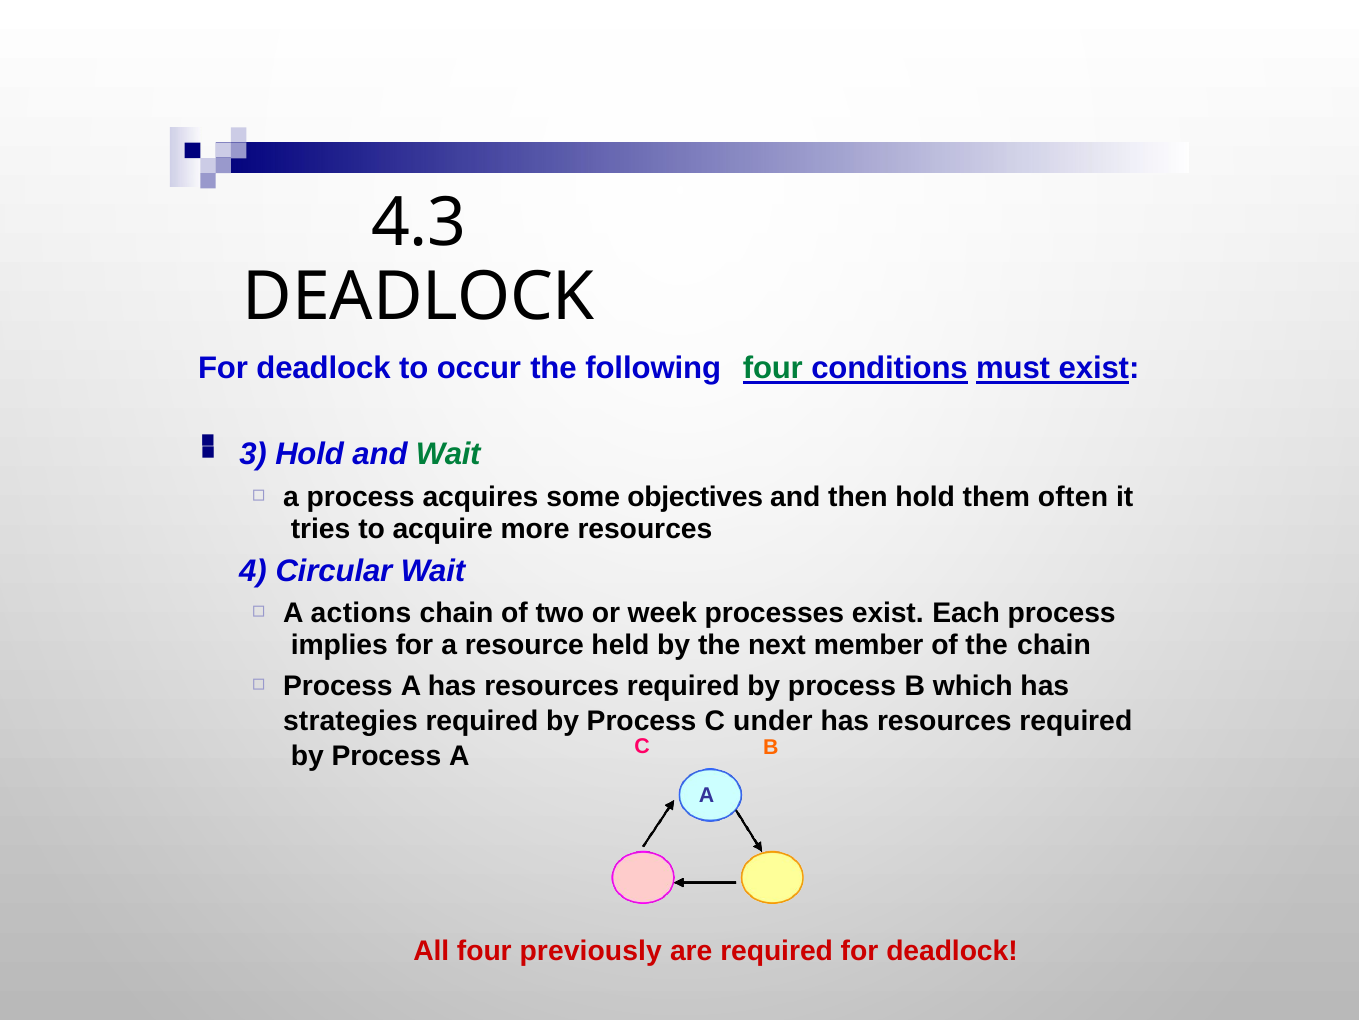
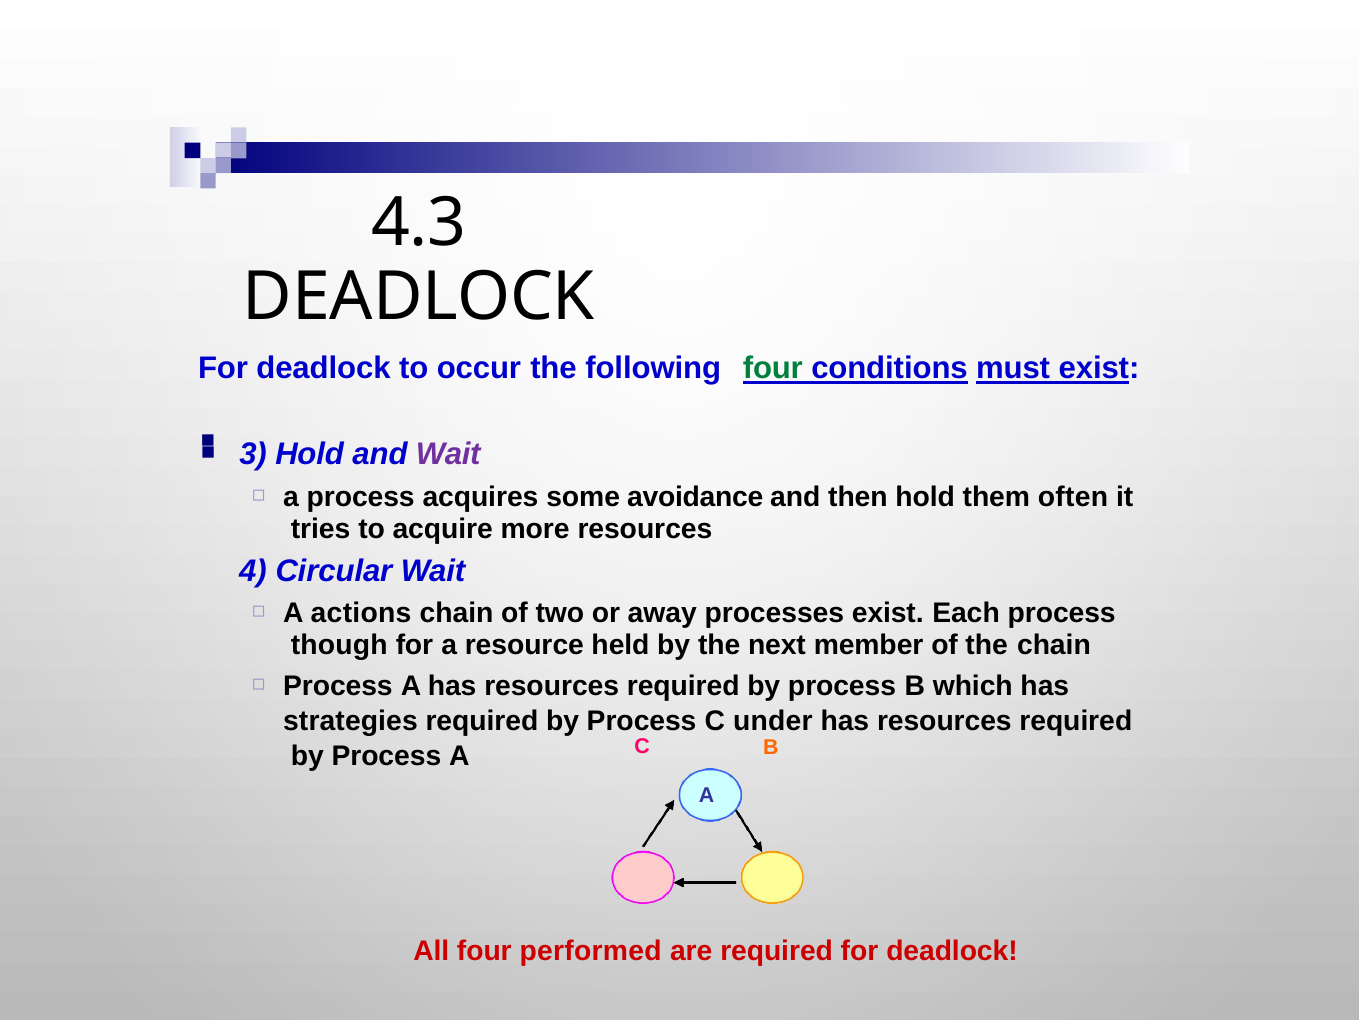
Wait colour: green -> purple (448, 454)
objectives: objectives -> avoidance (695, 496)
week: week -> away (662, 612)
implies: implies -> though (339, 645)
previously: previously -> performed (591, 950)
